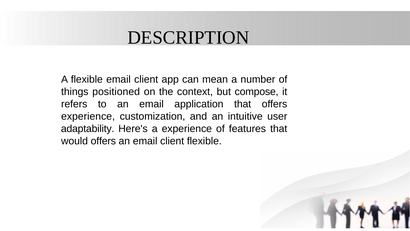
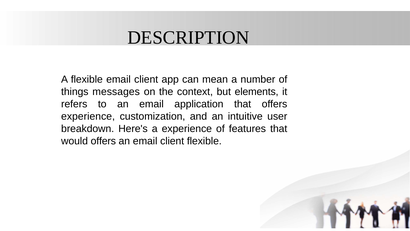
positioned: positioned -> messages (116, 92)
compose: compose -> elements (257, 92)
adaptability: adaptability -> breakdown (88, 129)
